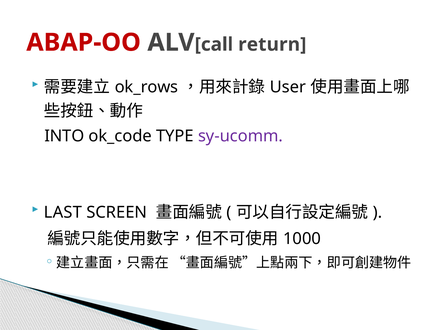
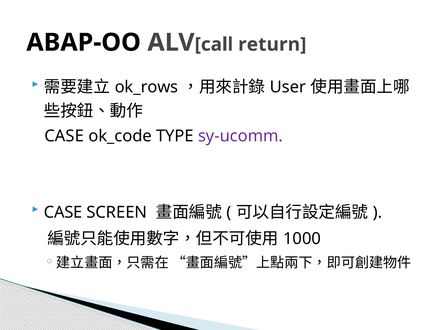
ABAP-OO colour: red -> black (84, 42)
INTO: INTO -> CASE (64, 136)
LAST: LAST -> CASE (63, 212)
